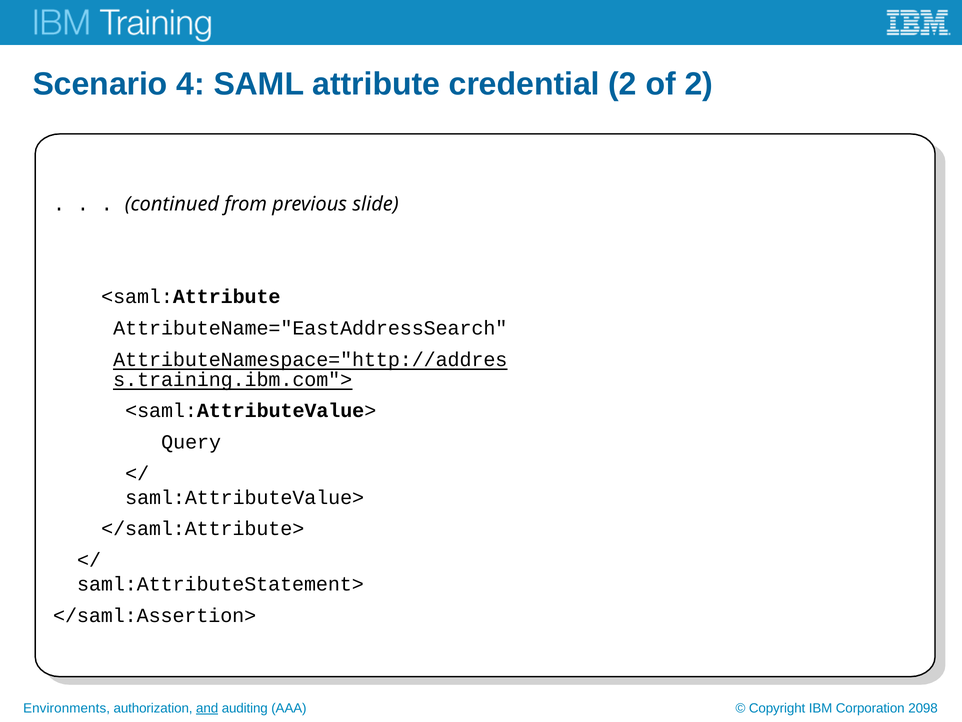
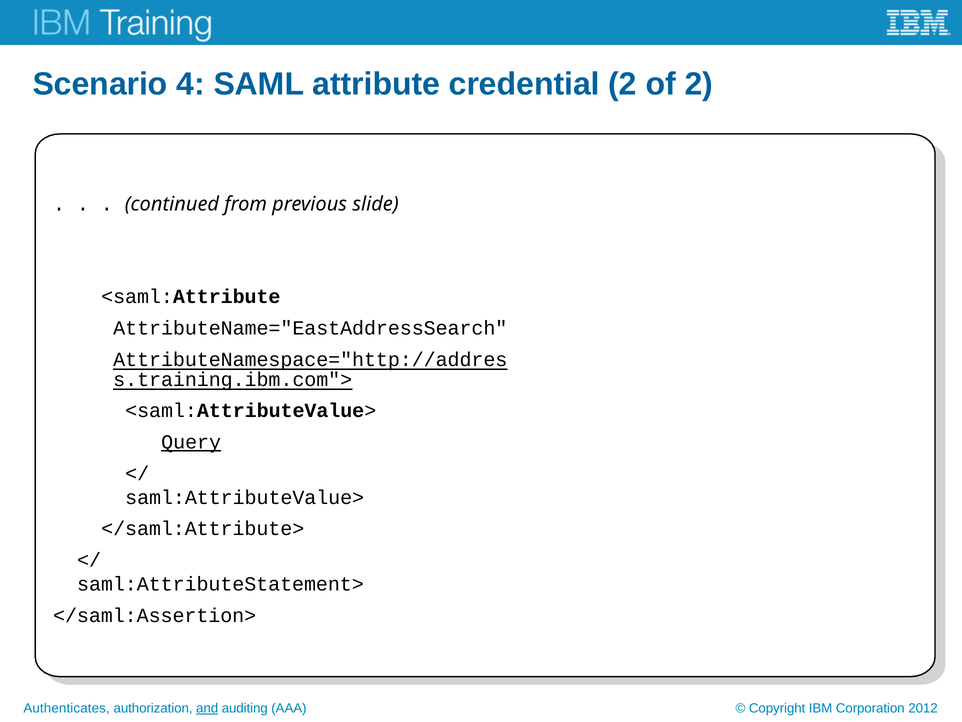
Query underline: none -> present (191, 442)
Environments: Environments -> Authenticates (67, 708)
2098: 2098 -> 2012 (923, 708)
